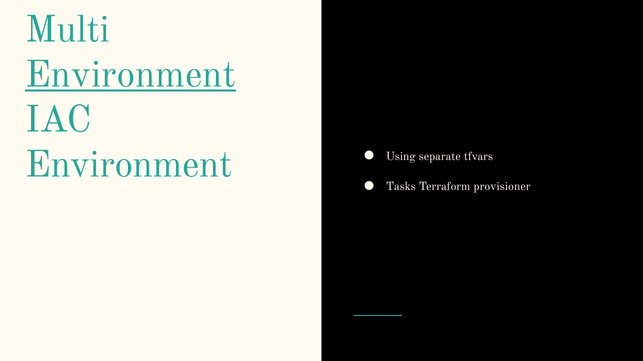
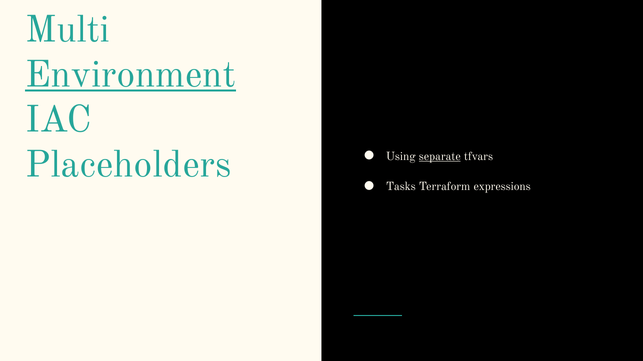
Environment: Environment -> Placeholders (128, 165)
separate underline: none -> present (440, 157)
provisioner: provisioner -> expressions (502, 187)
